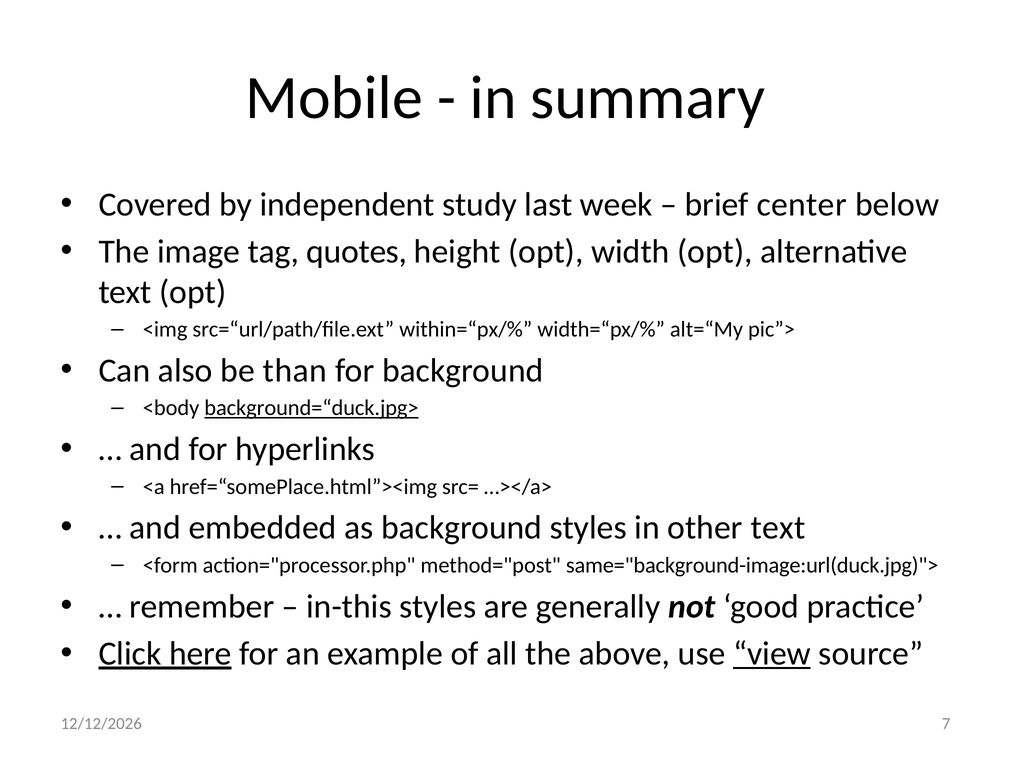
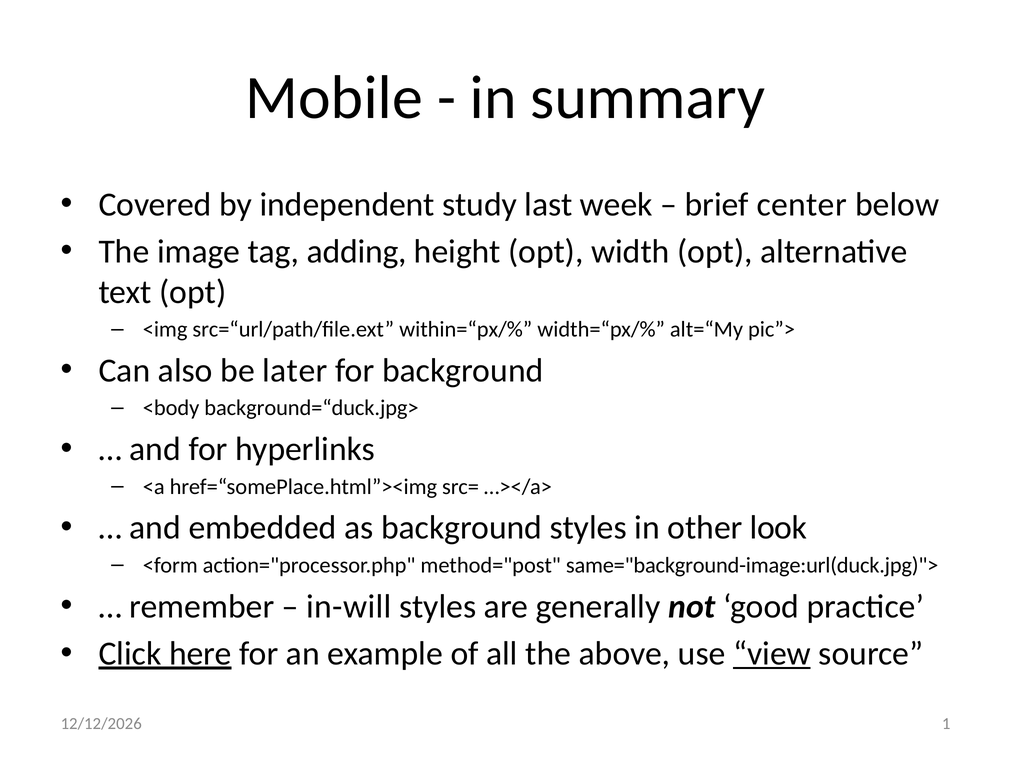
quotes: quotes -> adding (357, 252)
than: than -> later (295, 371)
background=“duck.jpg> underline: present -> none (312, 408)
other text: text -> look (778, 528)
in-this: in-this -> in-will (349, 607)
7: 7 -> 1 (946, 724)
